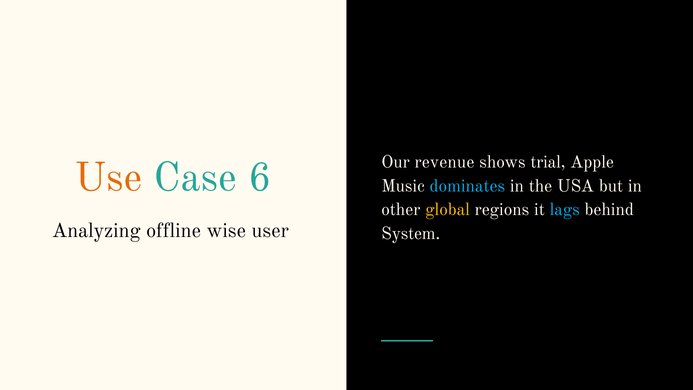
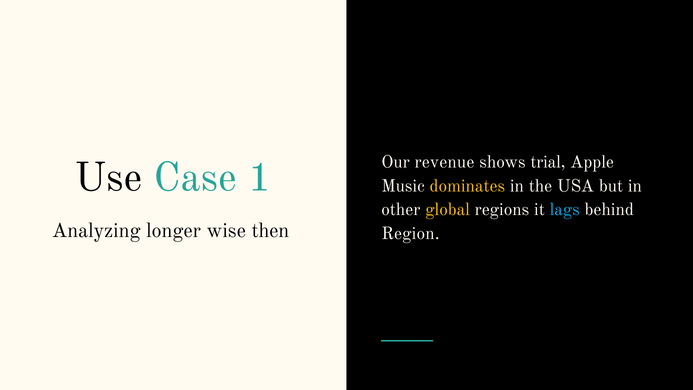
Use colour: orange -> black (109, 177)
6: 6 -> 1 (260, 177)
dominates colour: light blue -> yellow (467, 186)
offline: offline -> longer (174, 230)
user: user -> then (270, 230)
System: System -> Region (411, 234)
